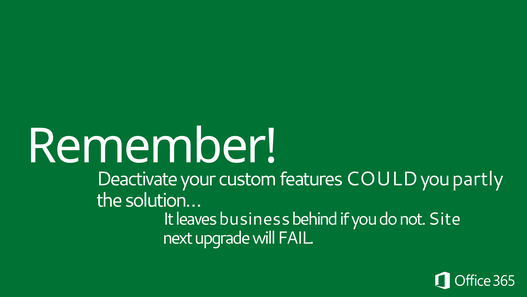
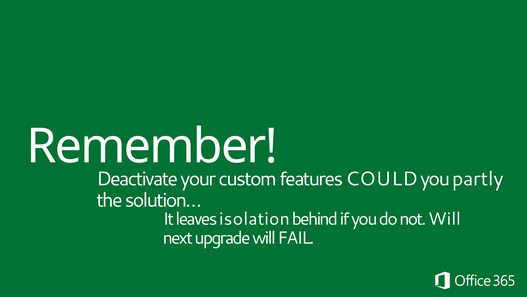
business: business -> isolation (255, 219)
not Site: Site -> Will (445, 219)
